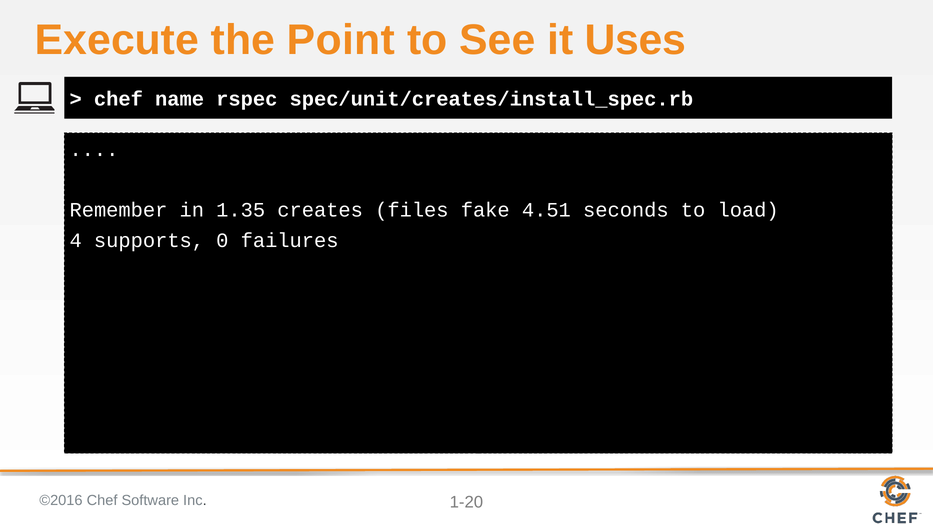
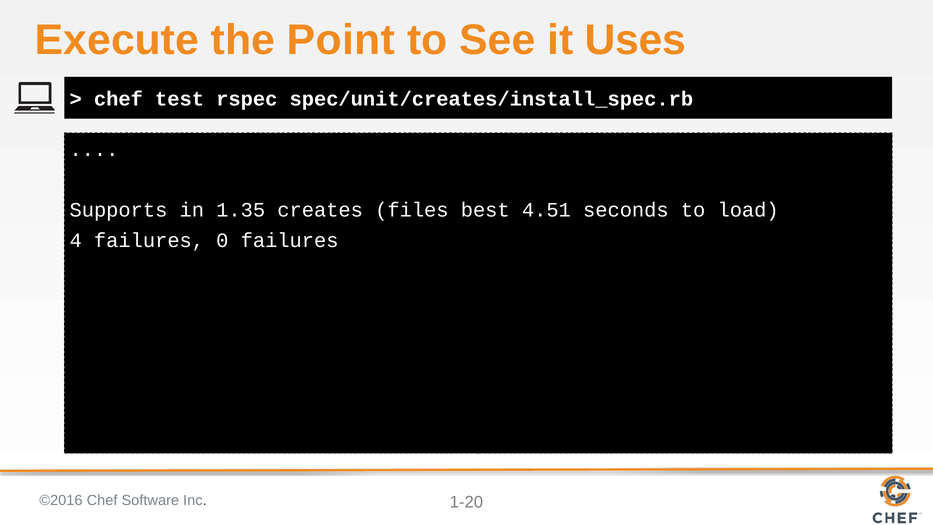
name: name -> test (180, 99)
Remember: Remember -> Supports (118, 210)
fake: fake -> best (485, 210)
4 supports: supports -> failures (149, 240)
